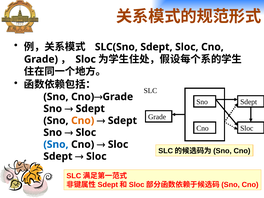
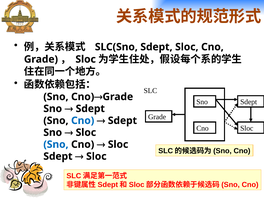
Cno colour: orange -> blue (83, 121)
